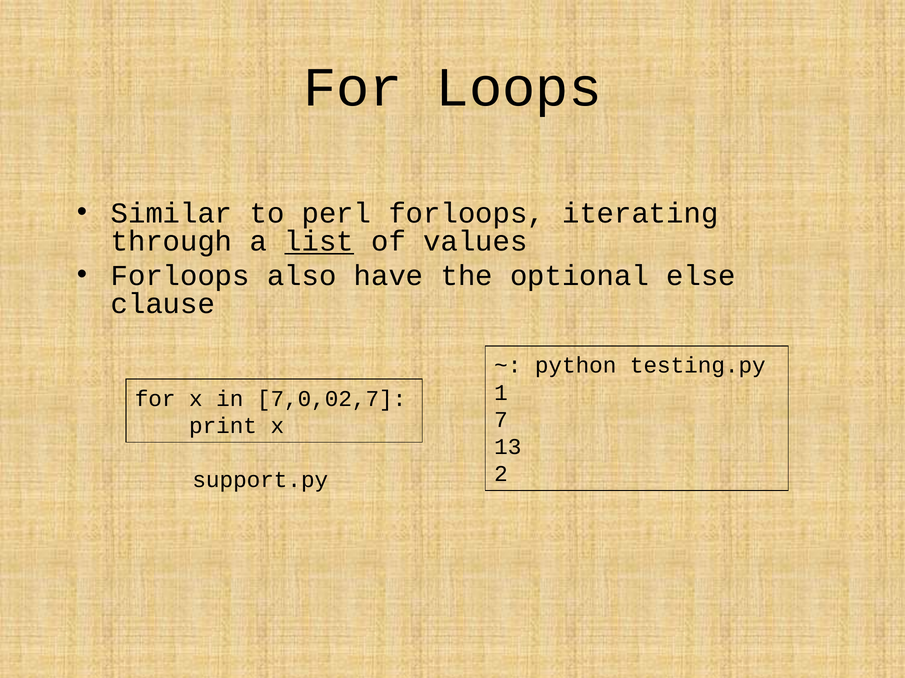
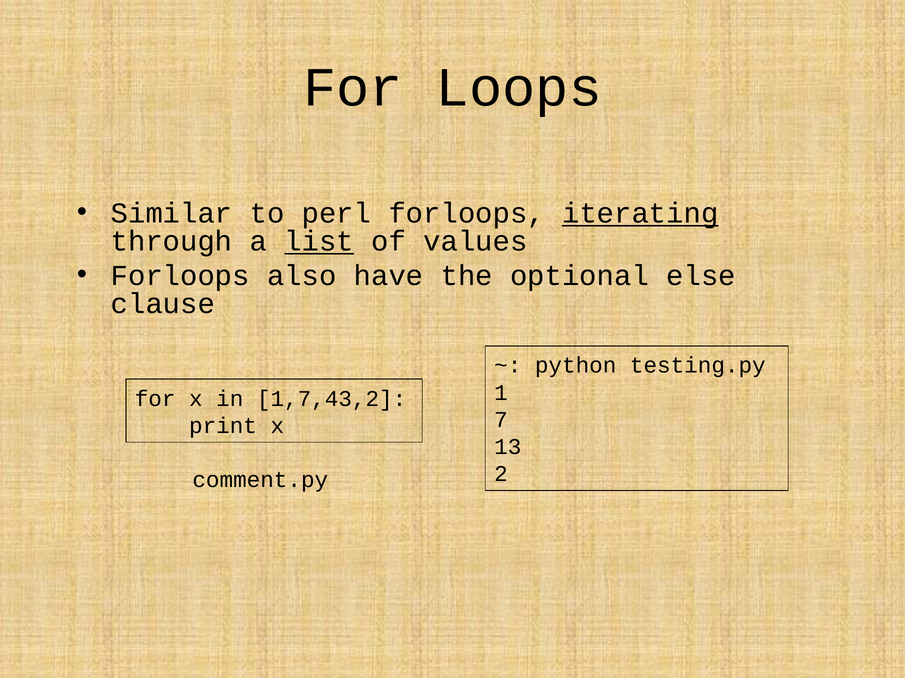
iterating underline: none -> present (640, 214)
7,0,02,7: 7,0,02,7 -> 1,7,43,2 (332, 399)
support.py: support.py -> comment.py (260, 481)
